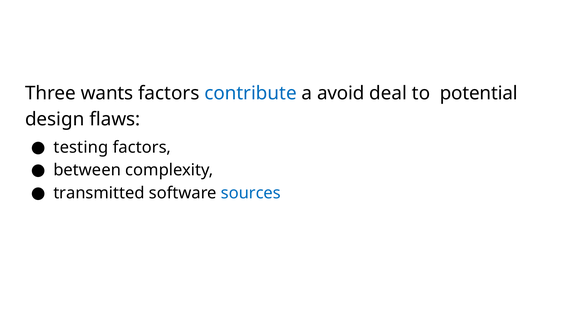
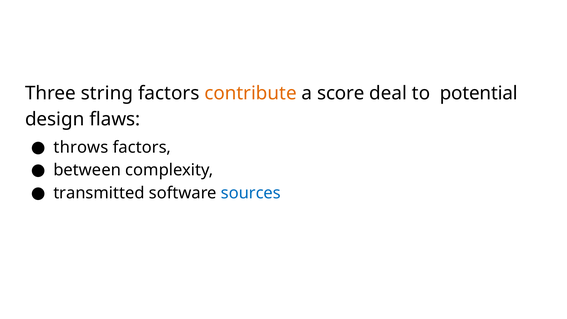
wants: wants -> string (107, 93)
contribute colour: blue -> orange (251, 93)
avoid: avoid -> score (341, 93)
testing: testing -> throws (81, 147)
